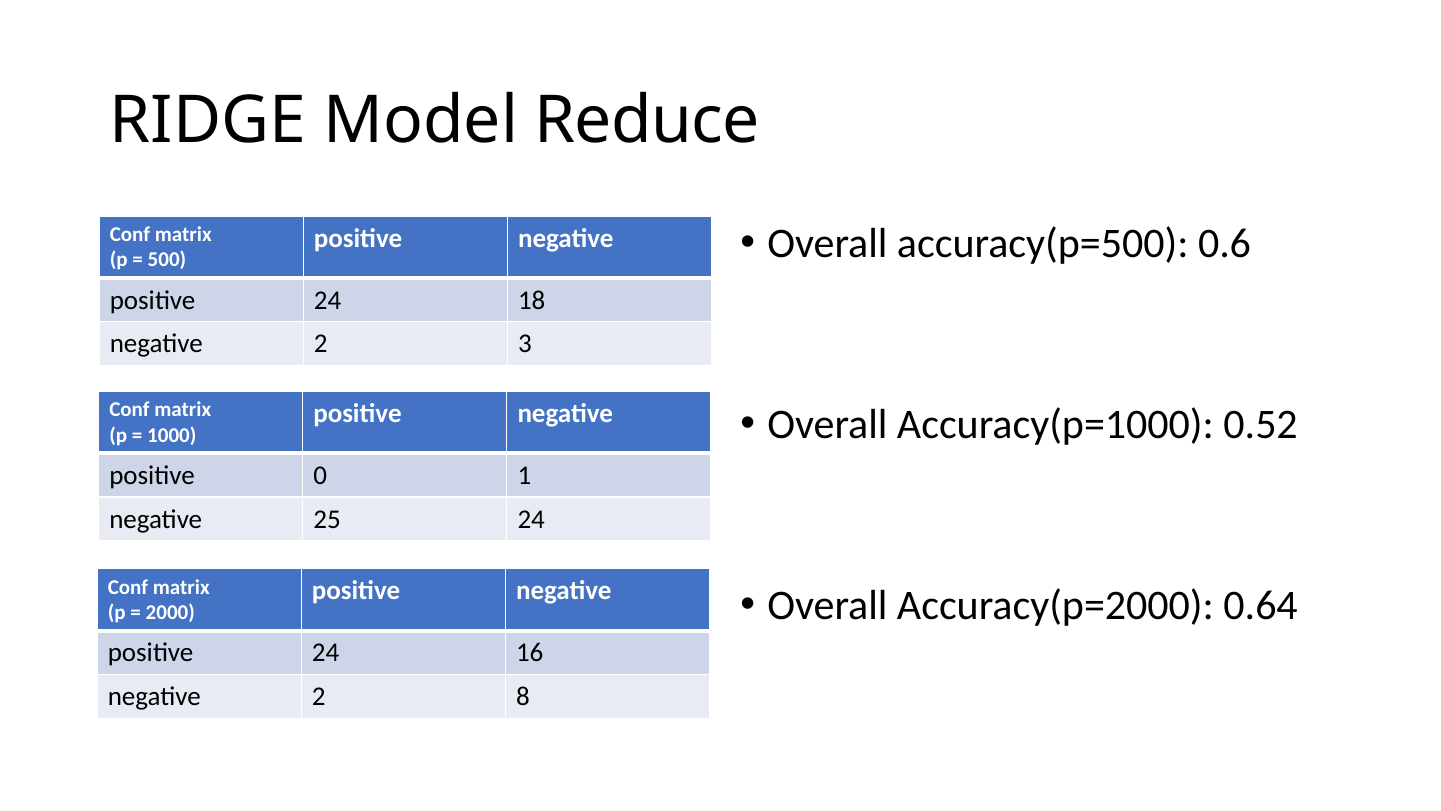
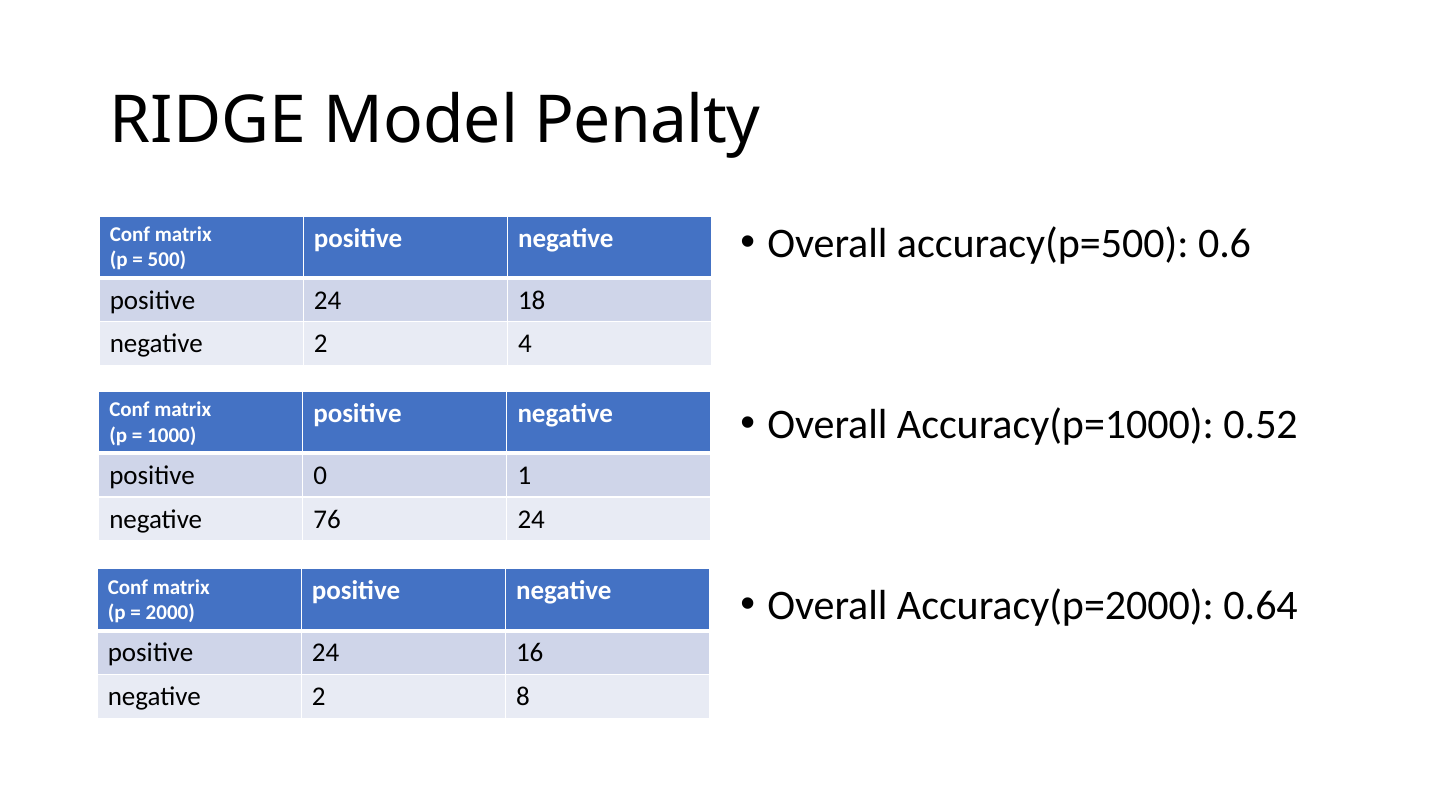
Reduce: Reduce -> Penalty (647, 121)
3: 3 -> 4 (525, 344)
25: 25 -> 76 (327, 519)
